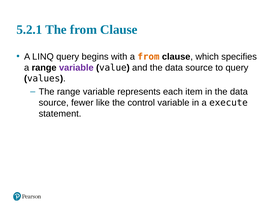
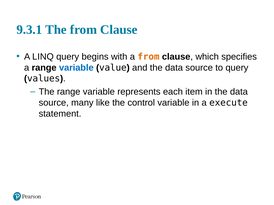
5.2.1: 5.2.1 -> 9.3.1 (29, 30)
variable colour: purple -> blue (76, 68)
fewer: fewer -> many (82, 103)
